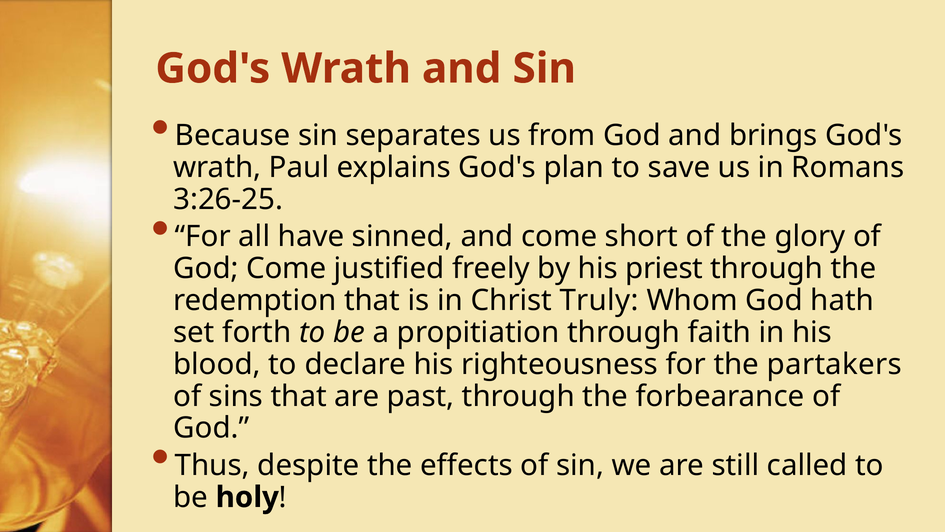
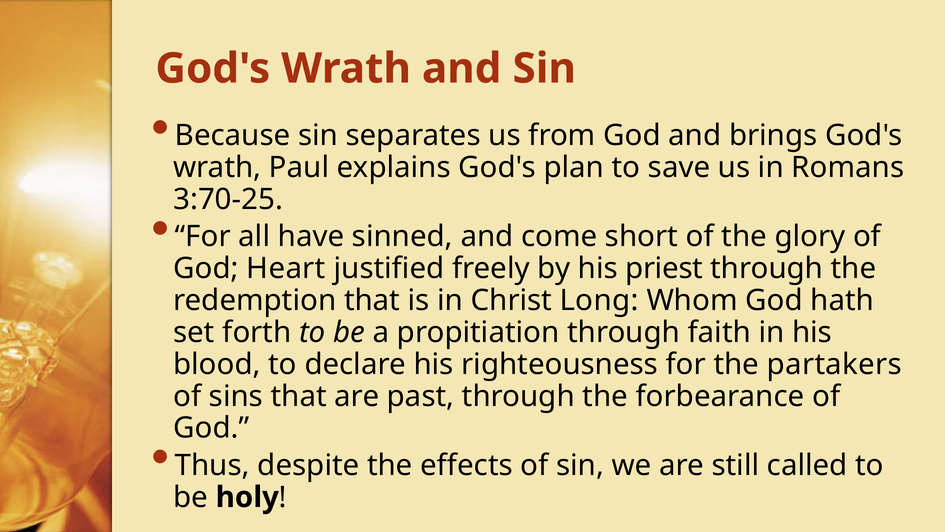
3:26-25: 3:26-25 -> 3:70-25 (228, 199)
God Come: Come -> Heart (286, 268)
Truly: Truly -> Long (599, 300)
